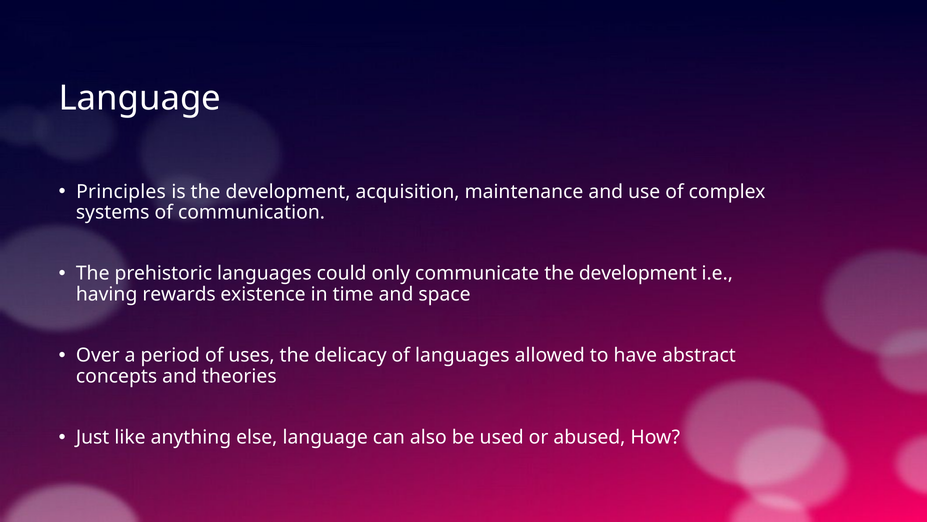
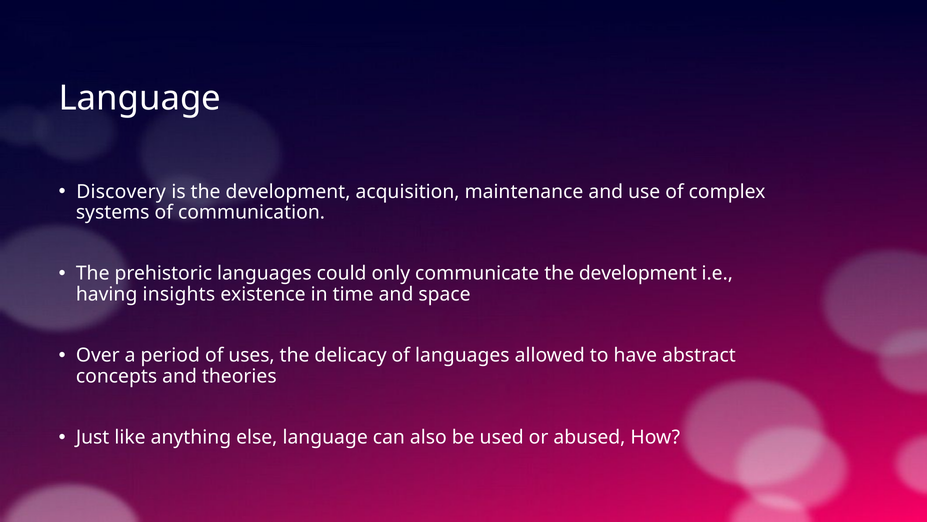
Principles: Principles -> Discovery (121, 191)
rewards: rewards -> insights (179, 294)
